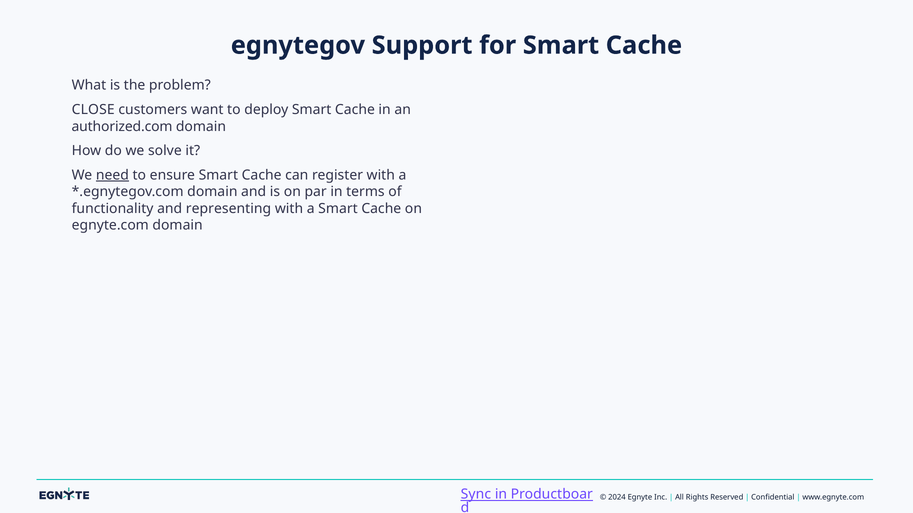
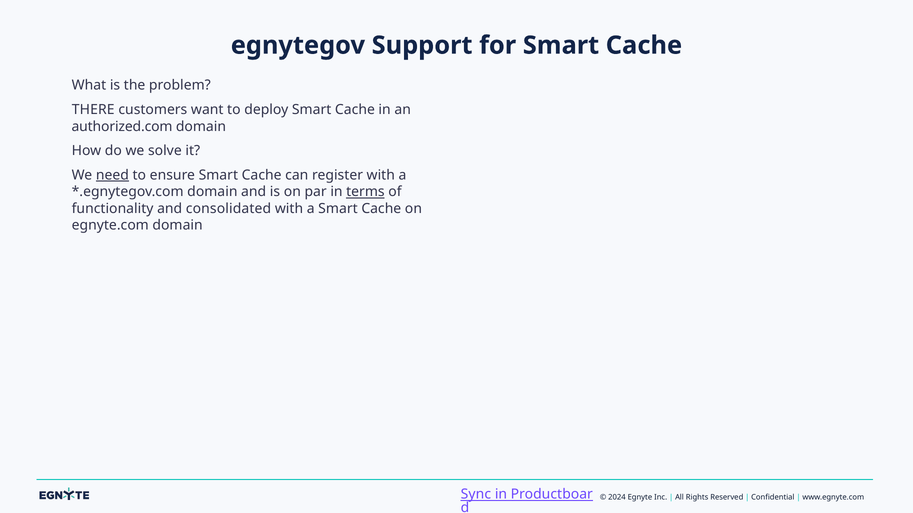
CLOSE: CLOSE -> THERE (93, 110)
terms underline: none -> present (365, 192)
representing: representing -> consolidated (228, 209)
